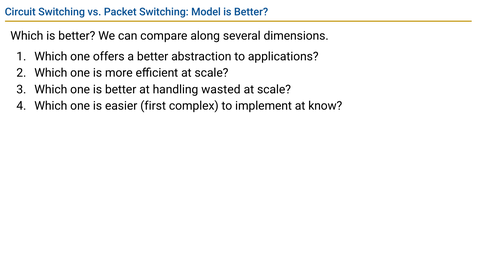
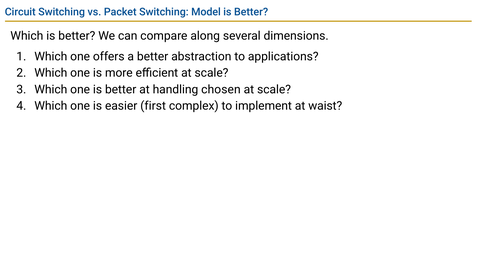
wasted: wasted -> chosen (221, 90)
know: know -> waist (325, 106)
